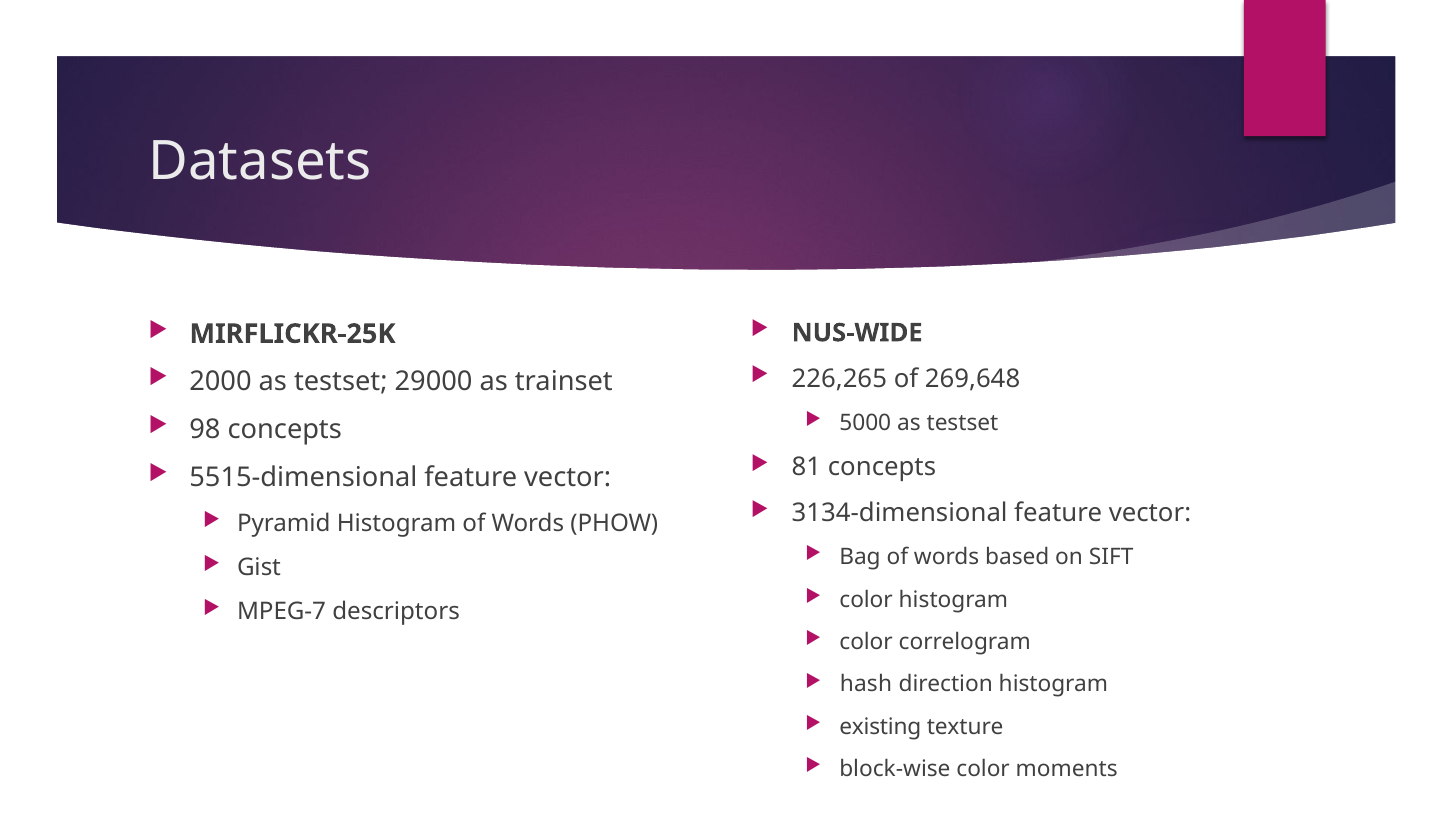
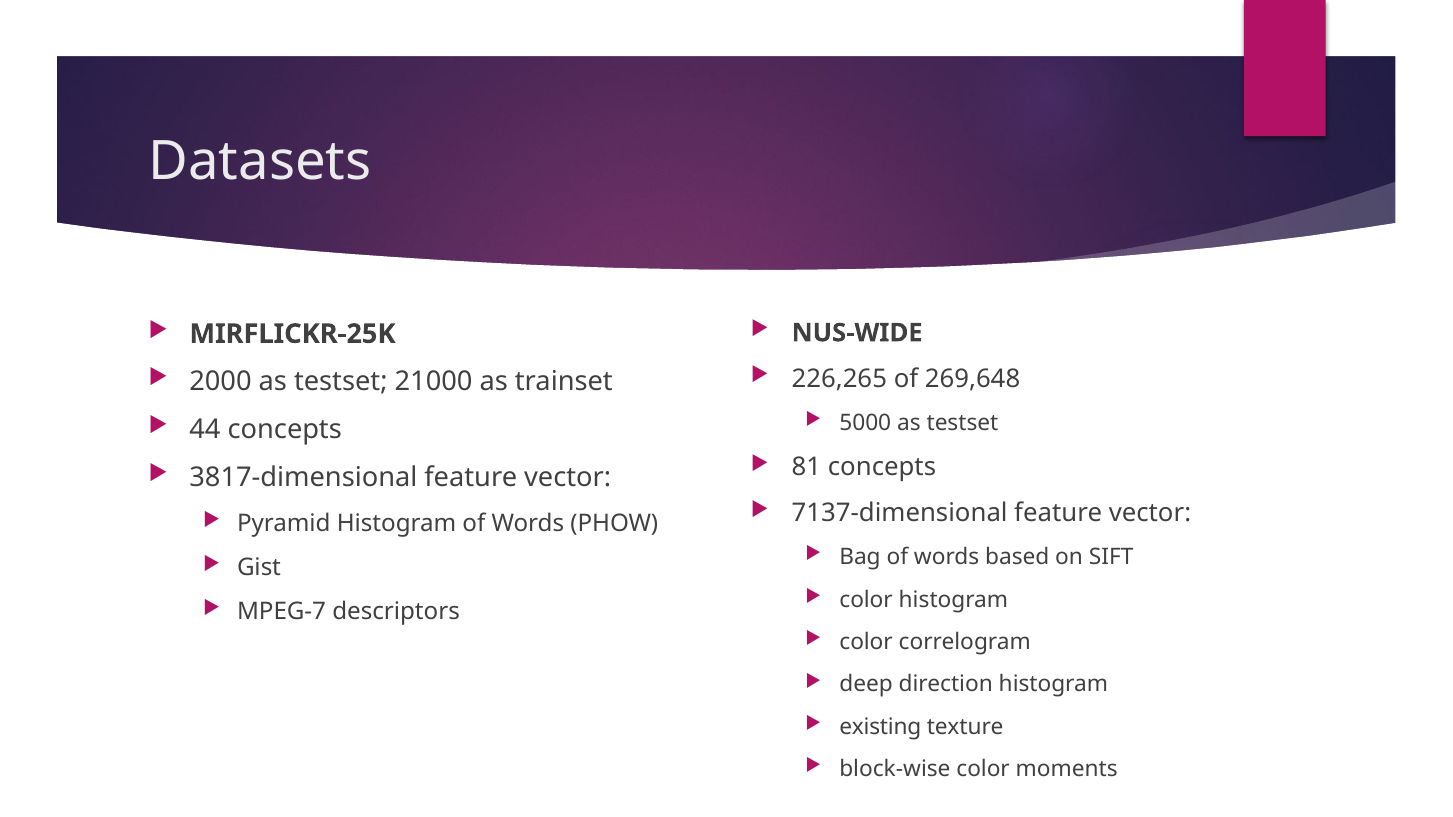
29000: 29000 -> 21000 (434, 382)
98: 98 -> 44 (205, 430)
5515-dimensional: 5515-dimensional -> 3817-dimensional (303, 477)
3134-dimensional: 3134-dimensional -> 7137-dimensional (900, 513)
hash: hash -> deep (866, 685)
